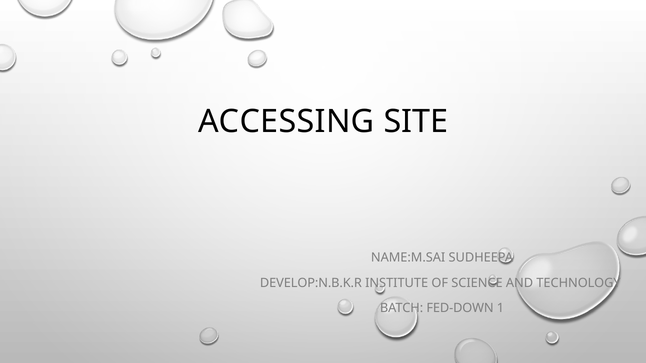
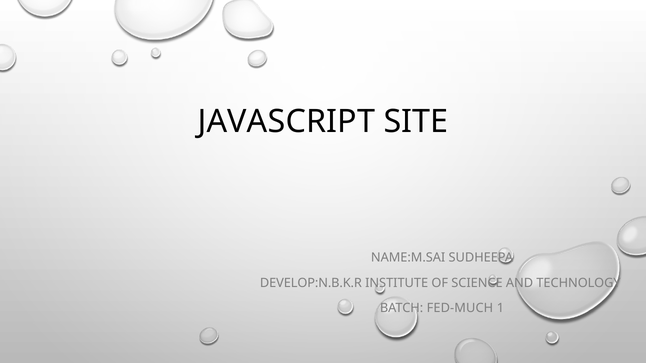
ACCESSING: ACCESSING -> JAVASCRIPT (286, 122)
FED-DOWN: FED-DOWN -> FED-MUCH (460, 308)
